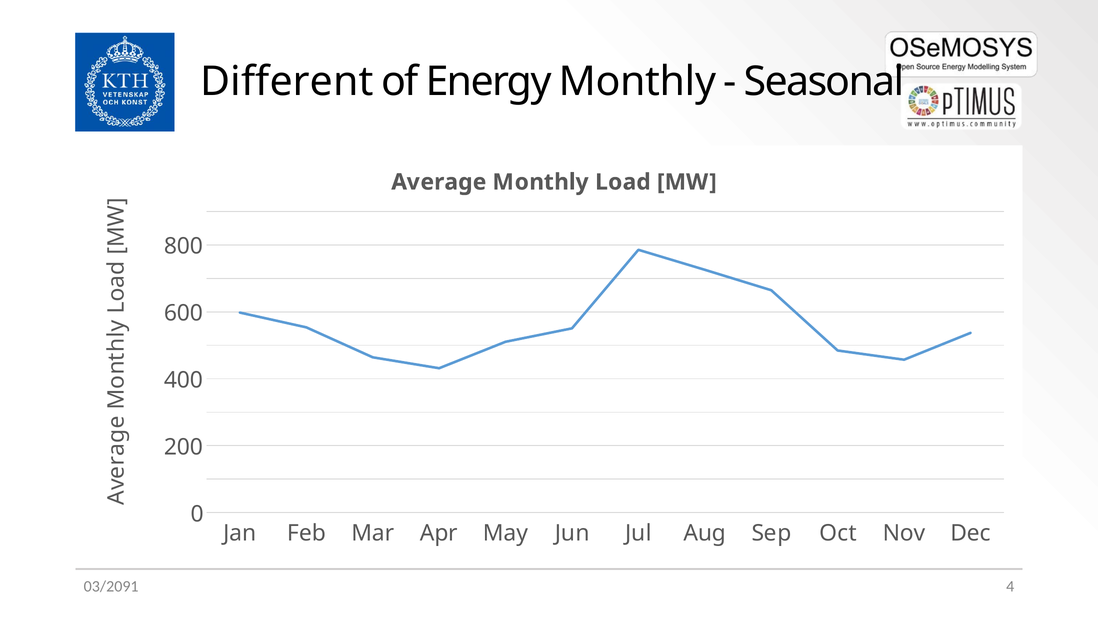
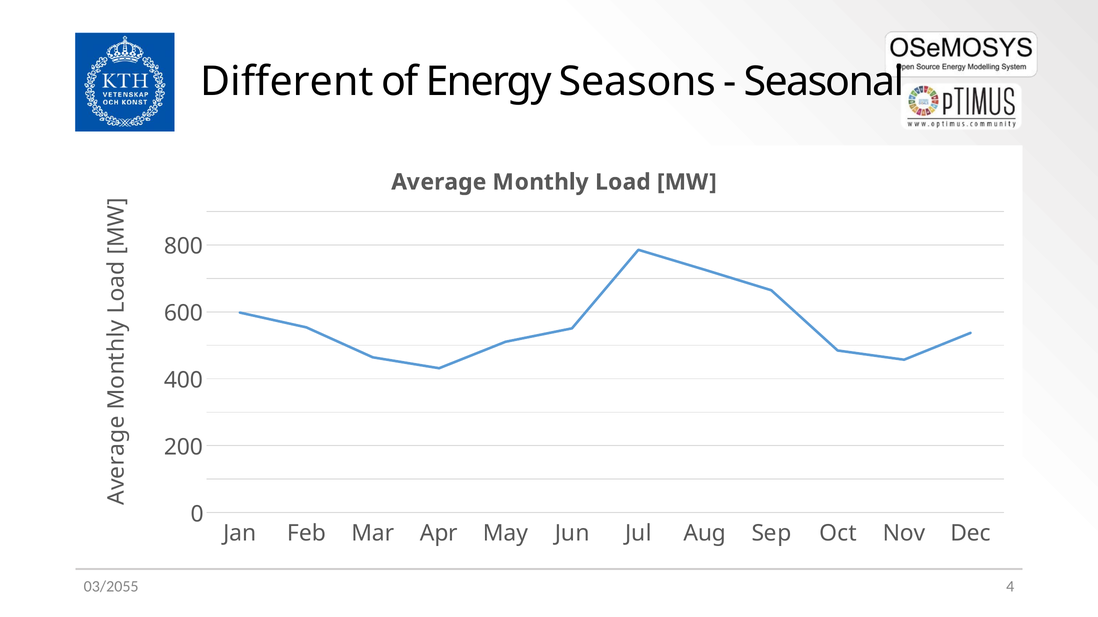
Energy Monthly: Monthly -> Seasons (638, 82)
03/2091: 03/2091 -> 03/2055 (111, 587)
